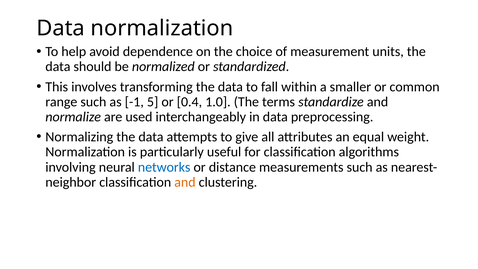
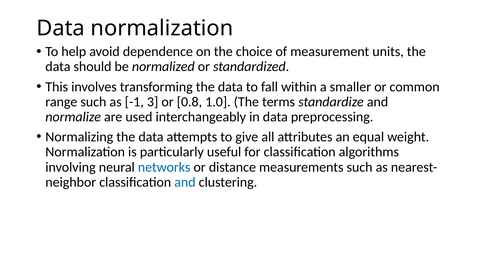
5: 5 -> 3 (153, 102)
0.4: 0.4 -> 0.8 (189, 102)
and colour: orange -> blue (185, 182)
